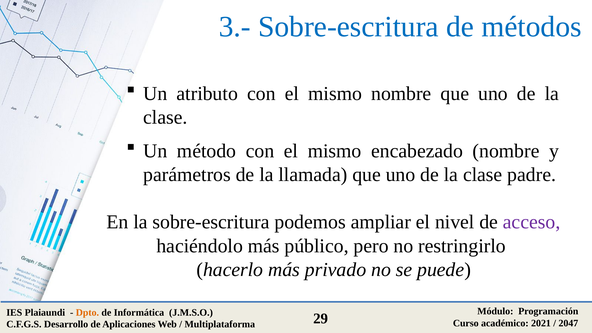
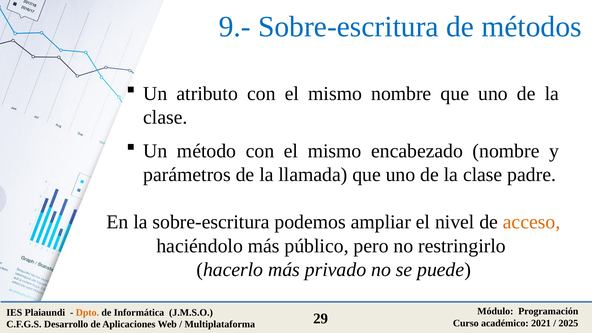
3.-: 3.- -> 9.- (235, 27)
acceso colour: purple -> orange (532, 222)
2047: 2047 -> 2025 (568, 323)
